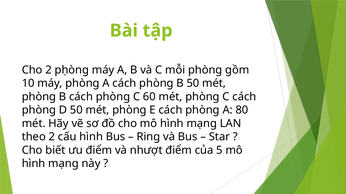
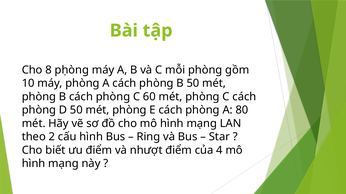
Cho 2: 2 -> 8 (49, 70)
5: 5 -> 4 (219, 151)
